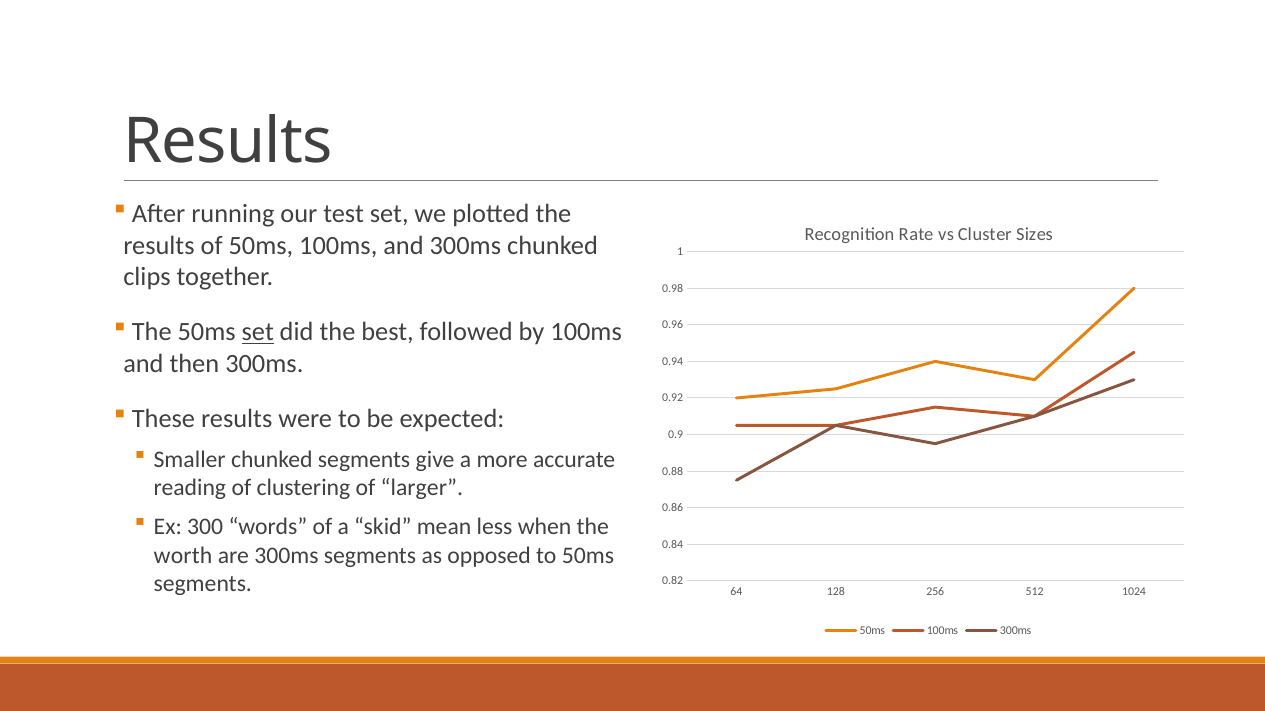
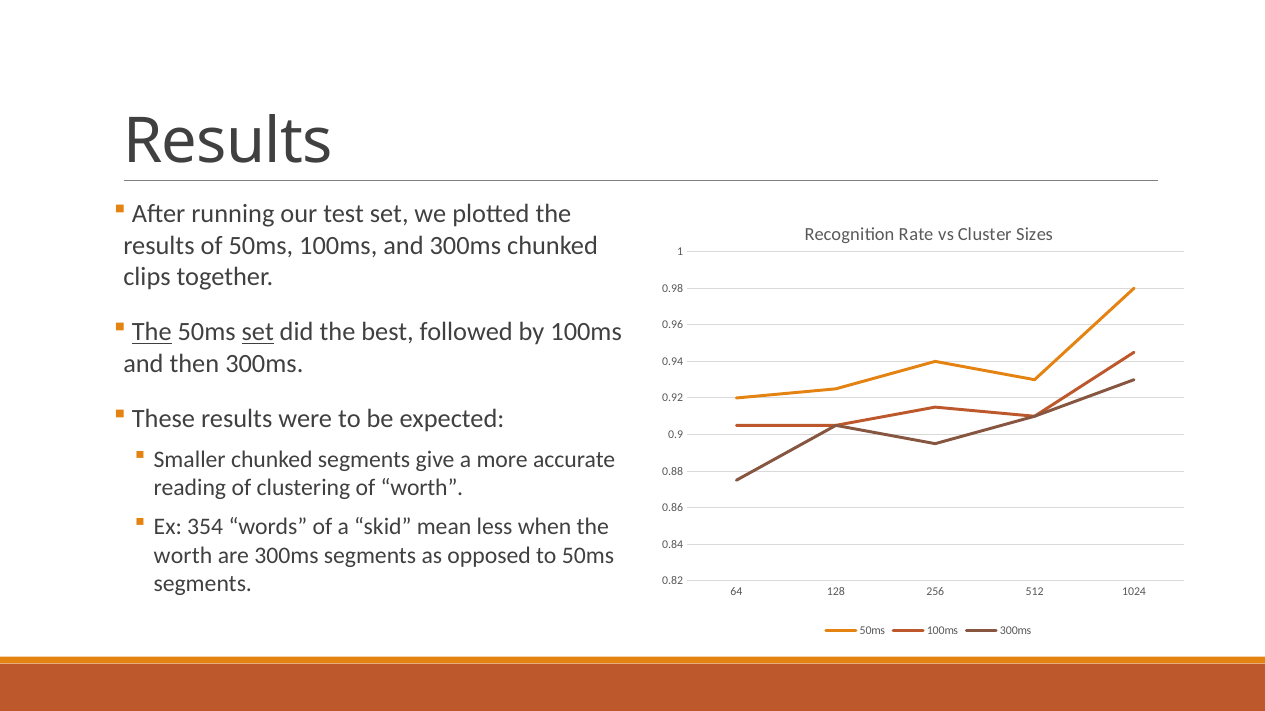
The underline: none -> present (152, 333)
of larger: larger -> worth (422, 488)
300: 300 -> 354 (205, 527)
